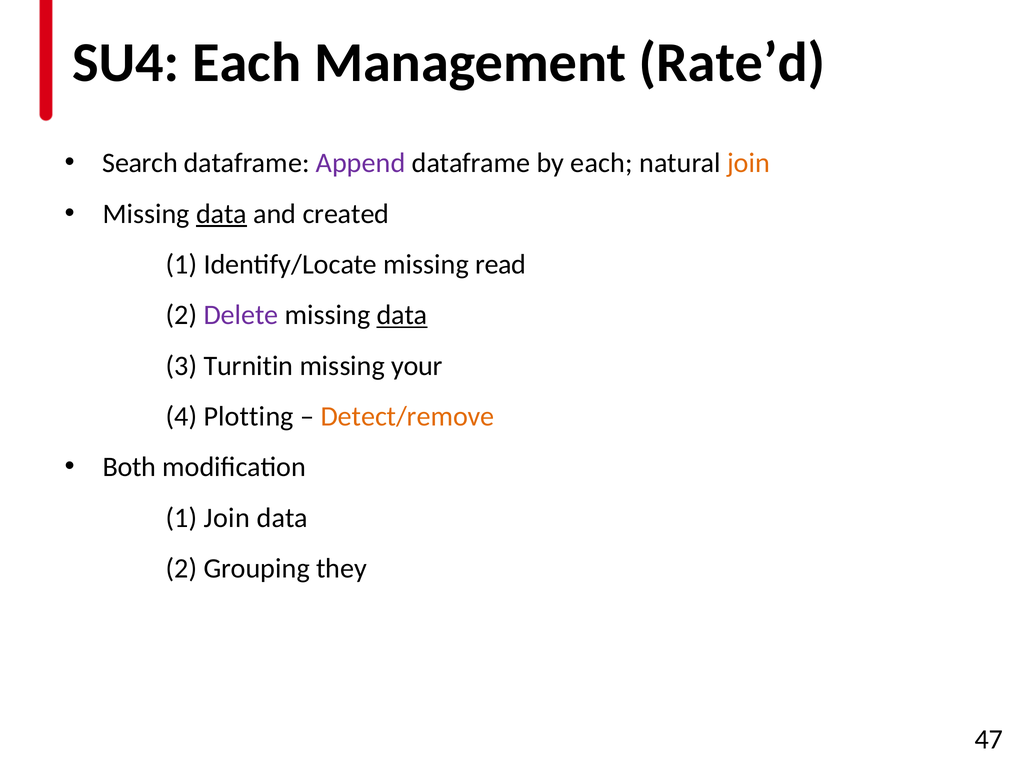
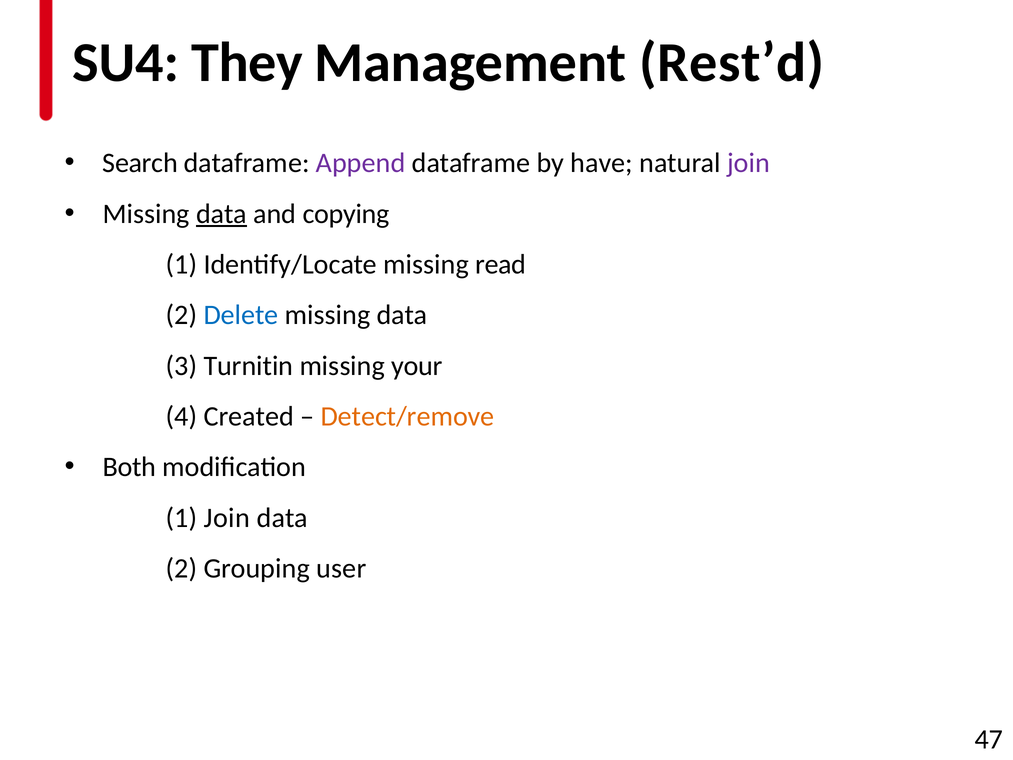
SU4 Each: Each -> They (247, 63)
Rate’d: Rate’d -> Rest’d (732, 63)
by each: each -> have (602, 163)
join colour: orange -> purple (749, 163)
created: created -> copying (346, 214)
Delete colour: purple -> blue (241, 315)
data underline: present -> none (402, 315)
Plotting: Plotting -> Created (249, 416)
they: they -> user (341, 568)
